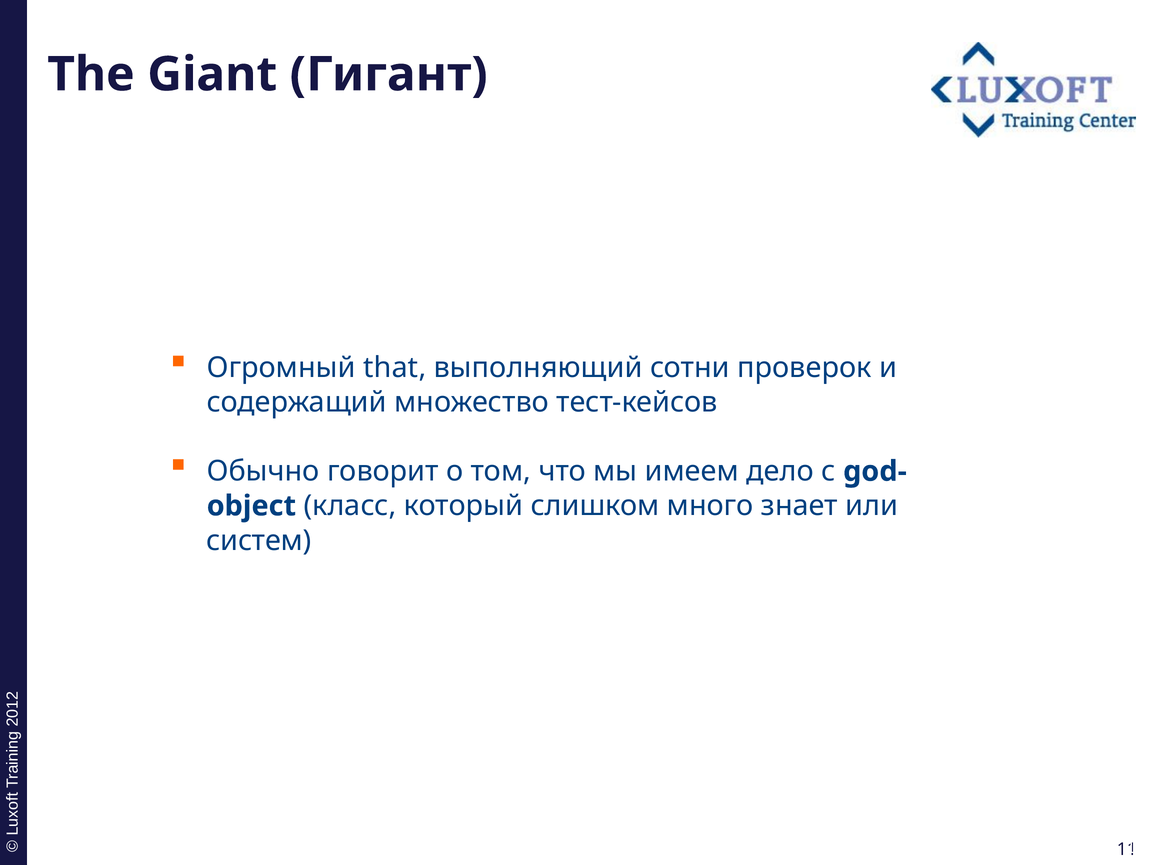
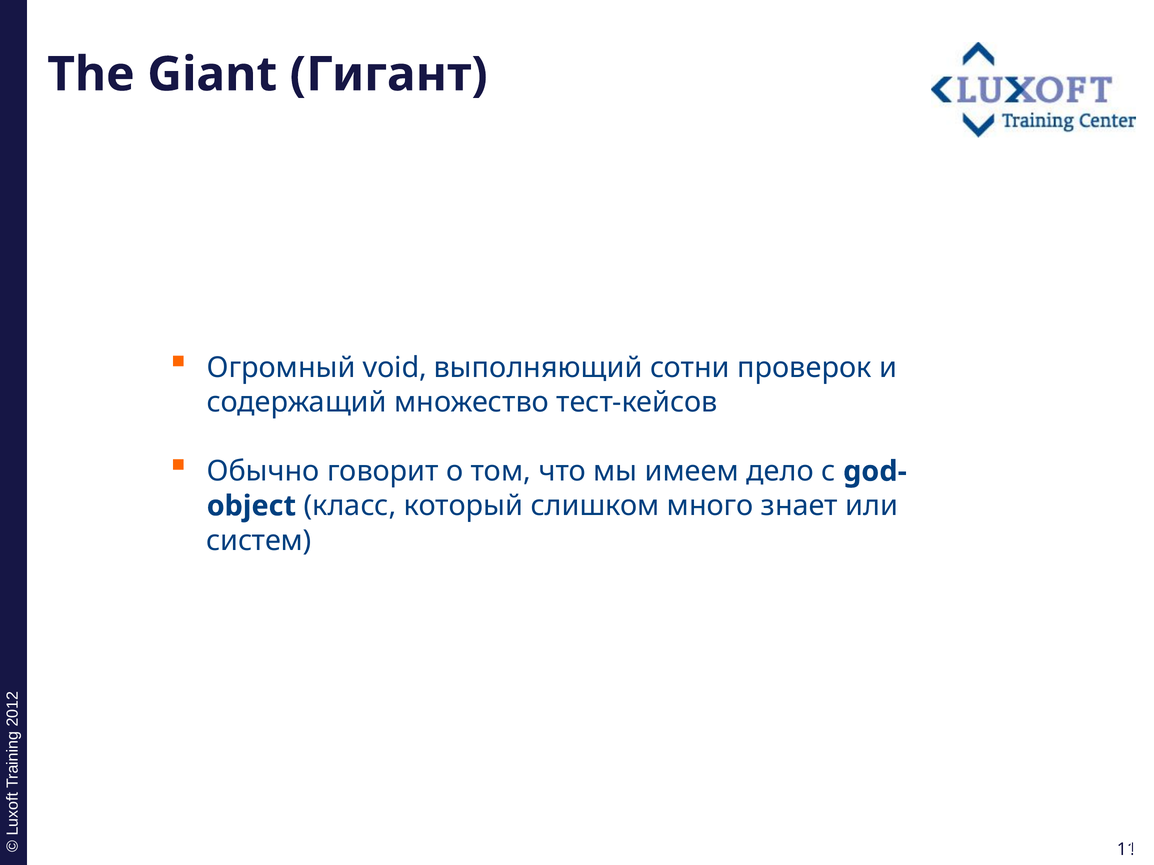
that: that -> void (395, 368)
